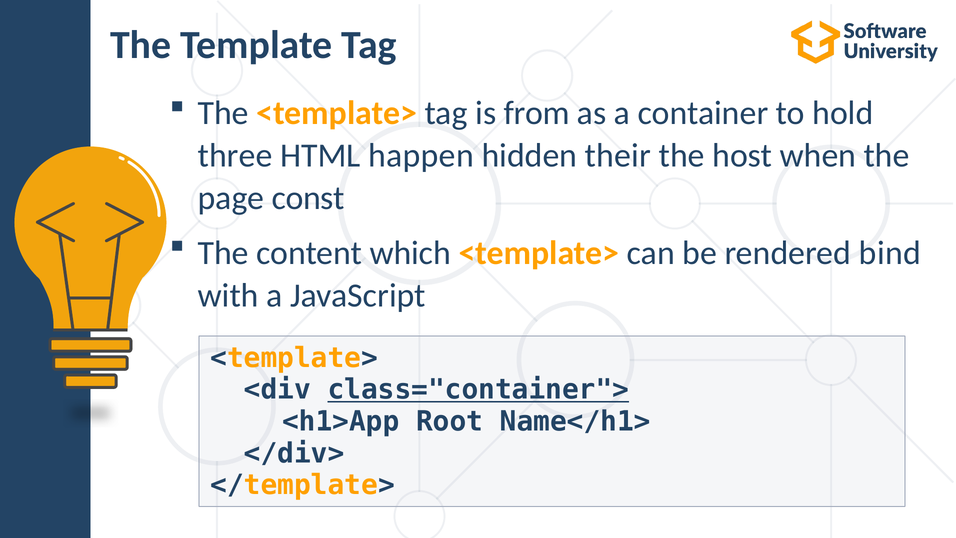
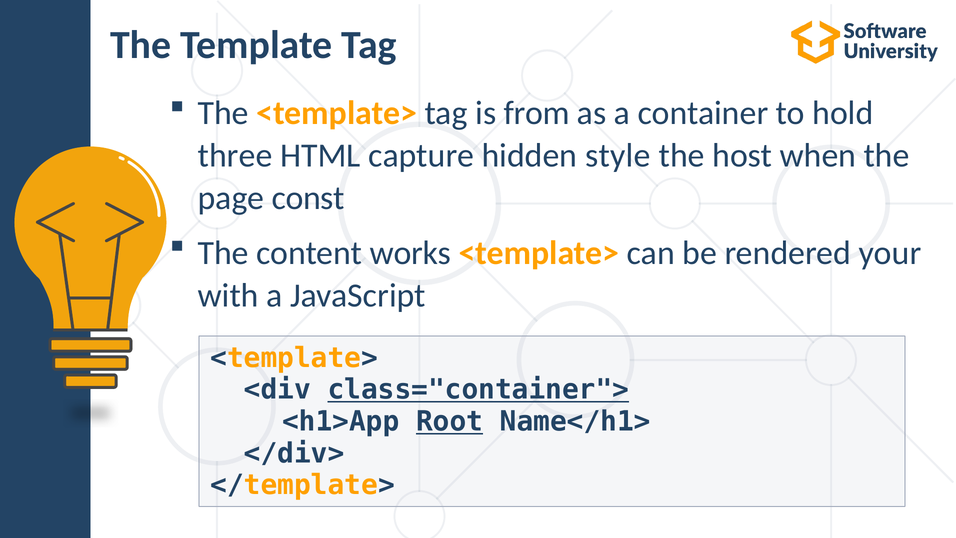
happen: happen -> capture (421, 156)
their: their -> style (618, 156)
which: which -> works (410, 253)
bind: bind -> your (890, 253)
Root underline: none -> present (450, 421)
